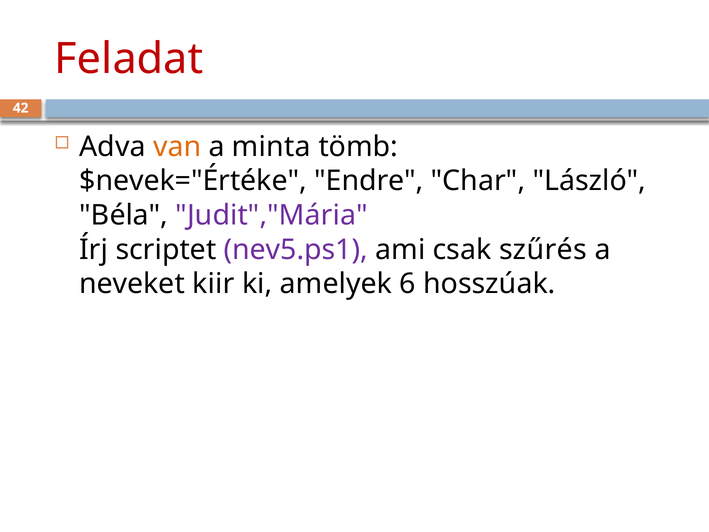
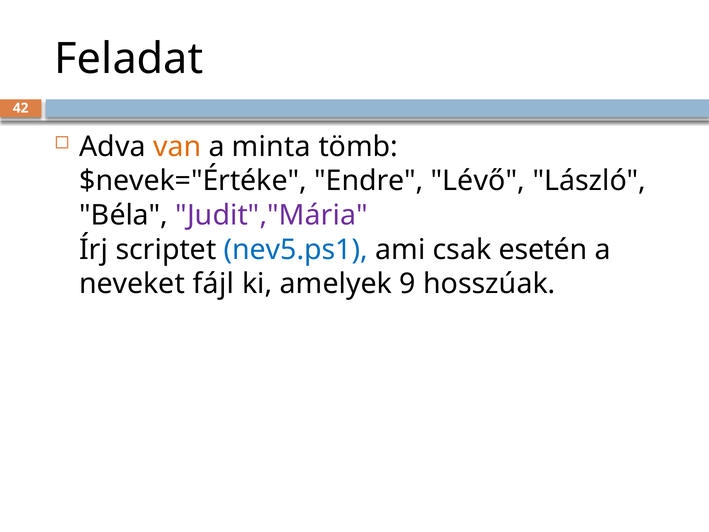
Feladat colour: red -> black (129, 59)
Char: Char -> Lévő (478, 181)
nev5.ps1 colour: purple -> blue (296, 250)
szűrés: szűrés -> esetén (543, 250)
kiir: kiir -> fájl (213, 284)
6: 6 -> 9 (408, 284)
